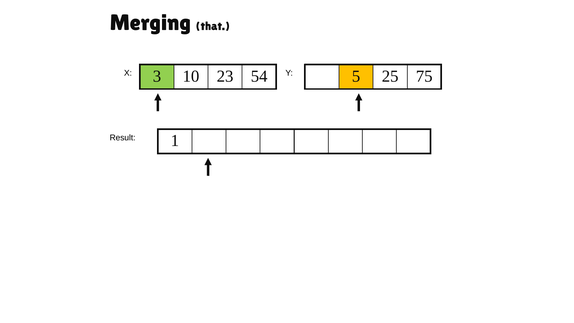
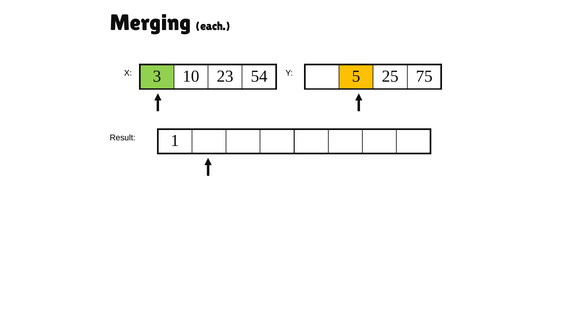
that: that -> each (213, 26)
